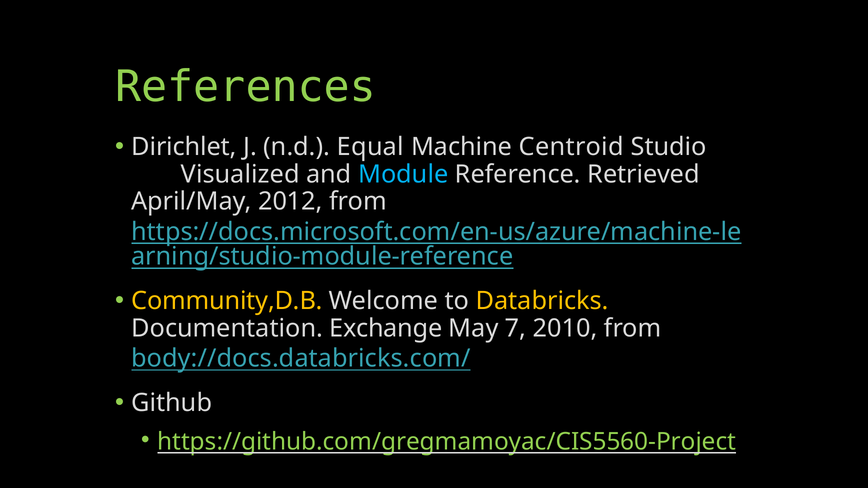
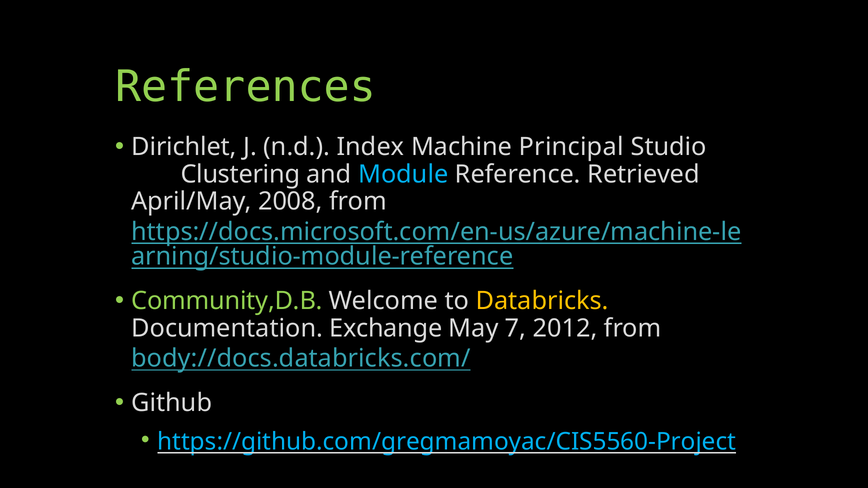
Equal: Equal -> Index (370, 147)
Centroid: Centroid -> Principal (571, 147)
Visualized: Visualized -> Clustering (240, 174)
2012: 2012 -> 2008 (290, 202)
Community,D.B colour: yellow -> light green (227, 301)
2010: 2010 -> 2012 (565, 328)
https://github.com/gregmamoyac/CIS5560-Project colour: light green -> light blue (447, 442)
